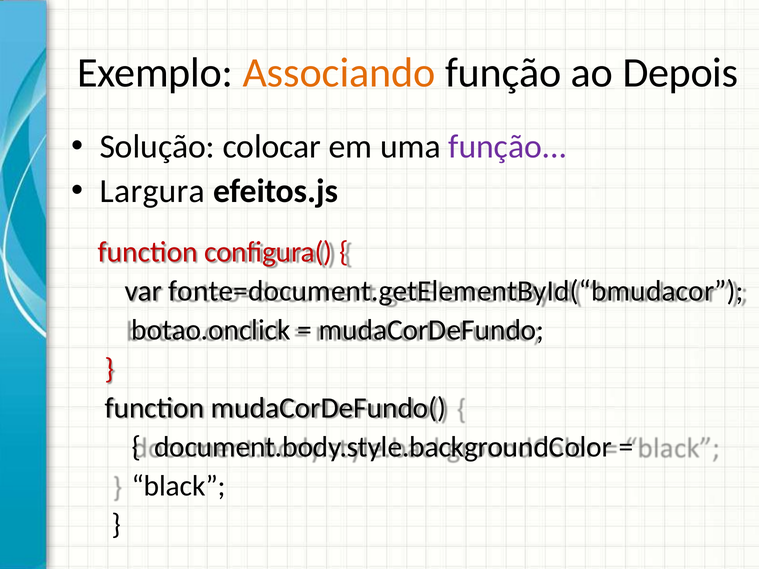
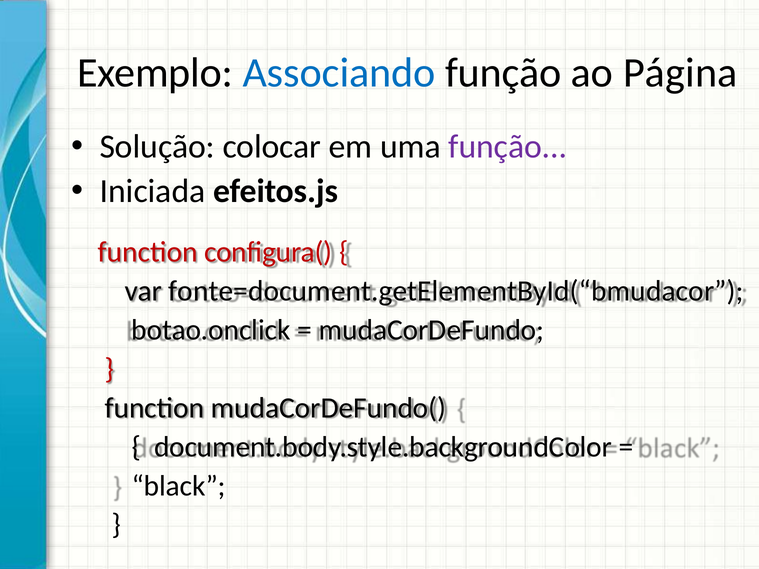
Associando colour: orange -> blue (339, 73)
Depois: Depois -> Página (680, 73)
Largura: Largura -> Iniciada (153, 191)
